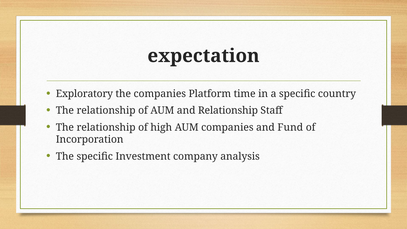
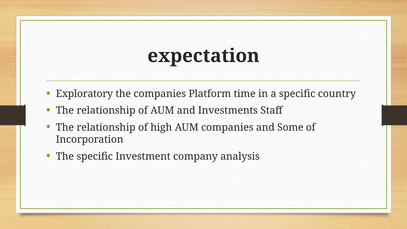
and Relationship: Relationship -> Investments (228, 110)
Fund: Fund -> Some (290, 127)
